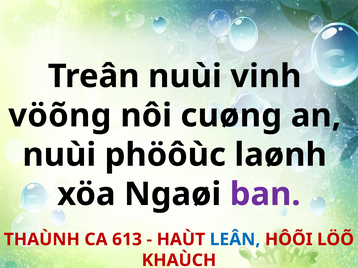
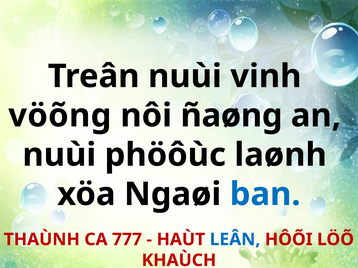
cuøng: cuøng -> ñaøng (232, 116)
ban colour: purple -> blue (265, 195)
613: 613 -> 777 (127, 240)
